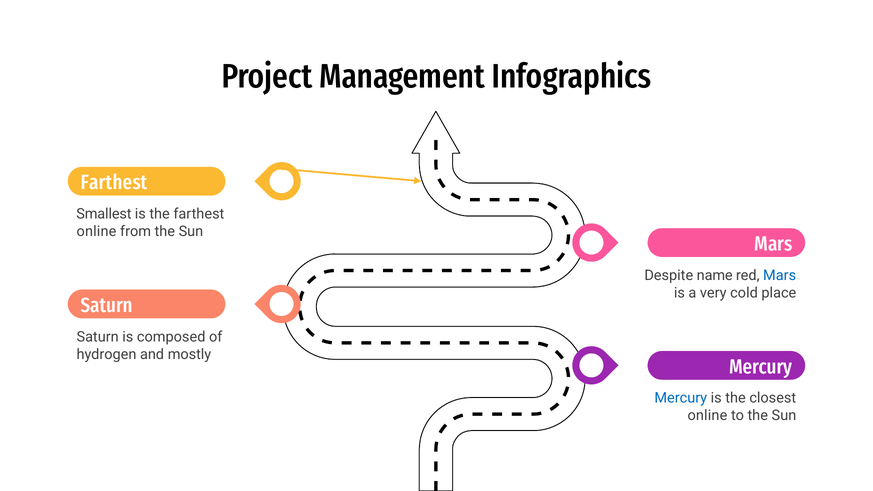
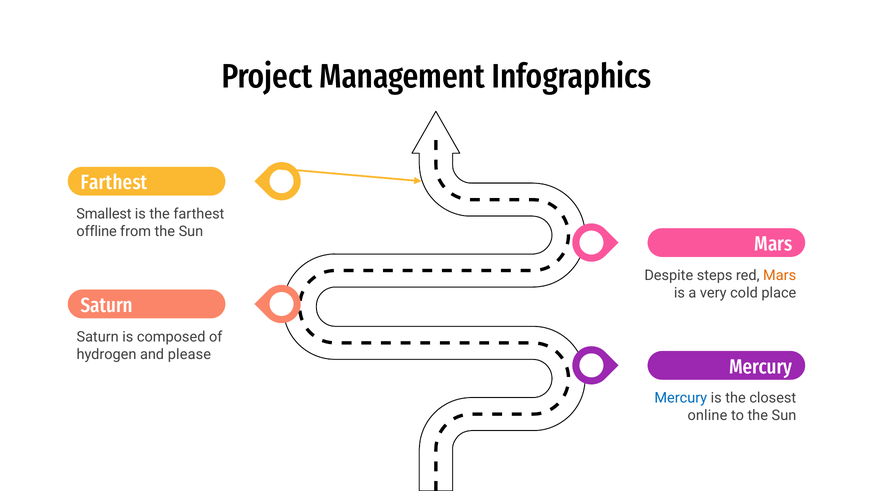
online: online -> offline (97, 231)
name: name -> steps (715, 275)
Mars colour: blue -> orange (780, 275)
mostly: mostly -> please (189, 354)
